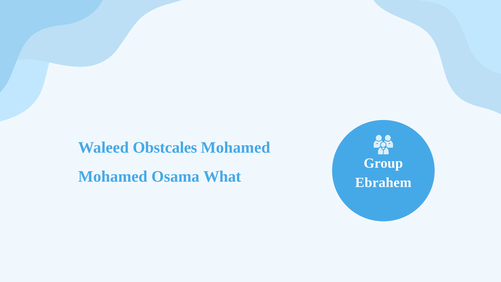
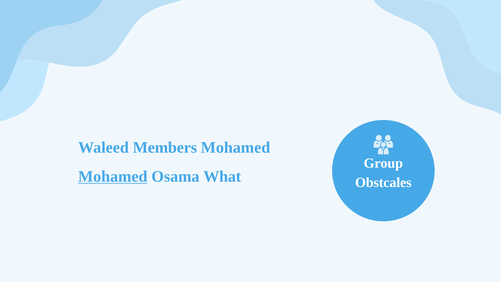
Obstcales: Obstcales -> Members (165, 147)
Mohamed underline: none -> present (113, 176)
Ebrahem: Ebrahem -> Obstcales (383, 182)
